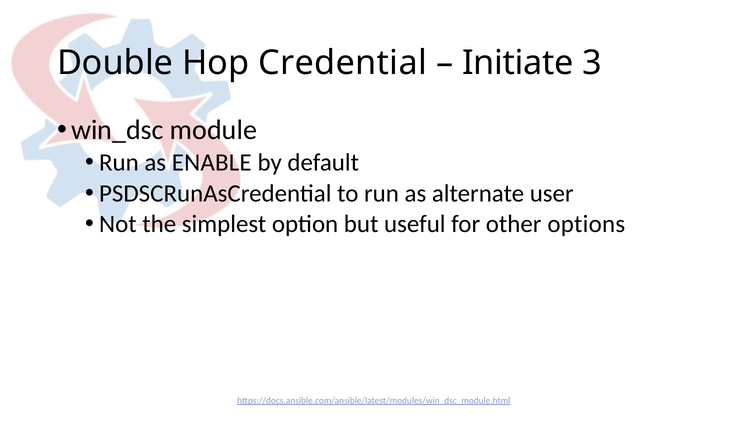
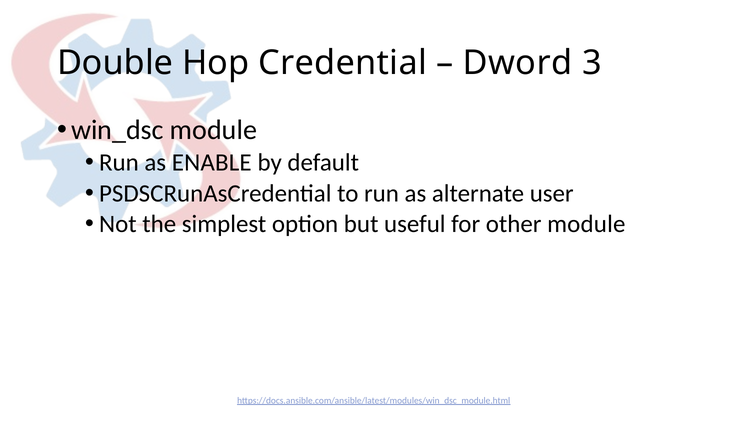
Initiate: Initiate -> Dword (517, 63)
other options: options -> module (586, 224)
